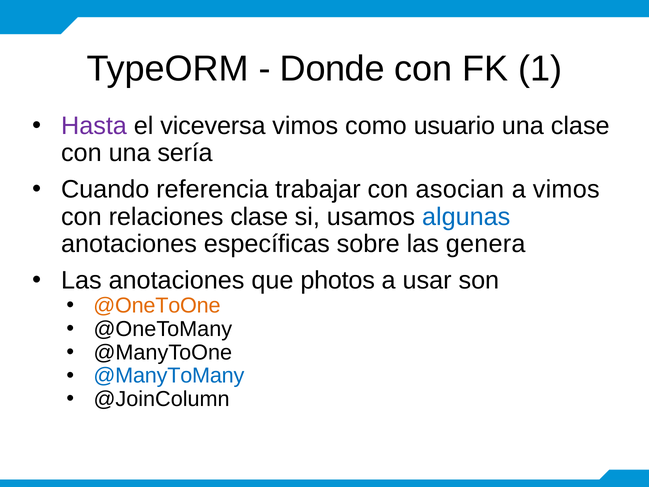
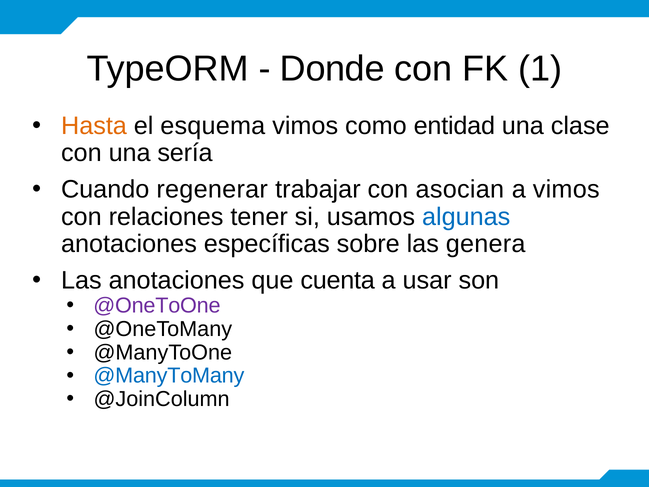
Hasta colour: purple -> orange (94, 126)
viceversa: viceversa -> esquema (213, 126)
usuario: usuario -> entidad (454, 126)
referencia: referencia -> regenerar (212, 189)
relaciones clase: clase -> tener (259, 217)
photos: photos -> cuenta (338, 280)
@OneToOne colour: orange -> purple (157, 305)
